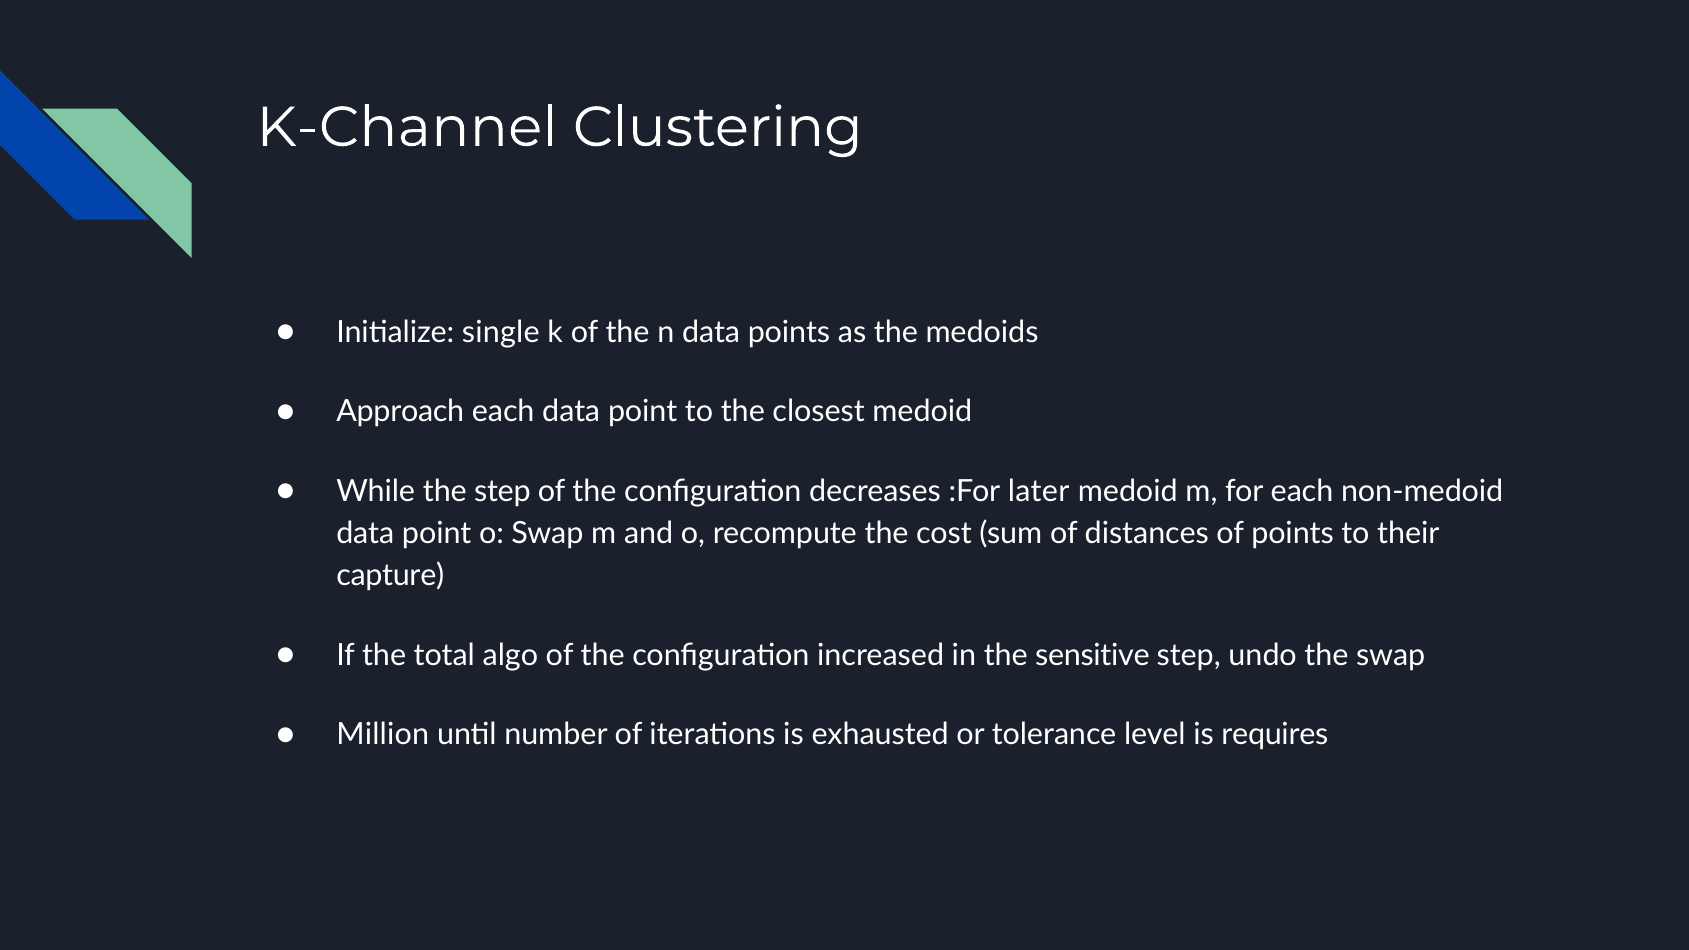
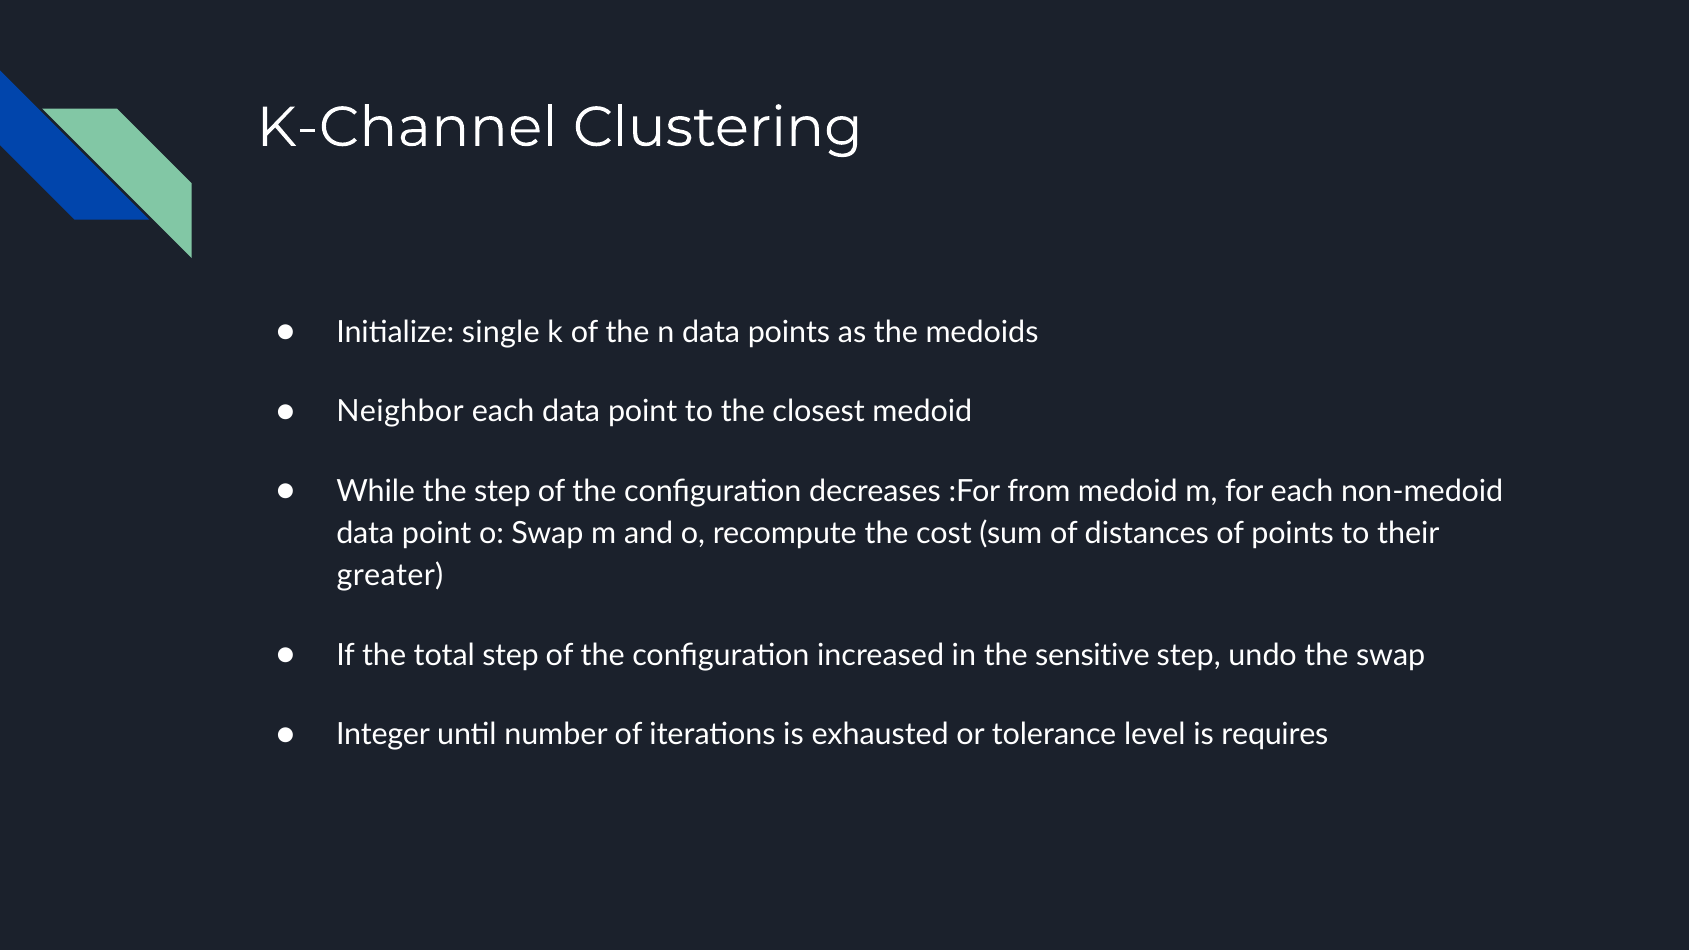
Approach: Approach -> Neighbor (400, 412)
later: later -> from (1039, 492)
capture: capture -> greater (390, 576)
total algo: algo -> step (510, 655)
Million: Million -> Integer (383, 735)
